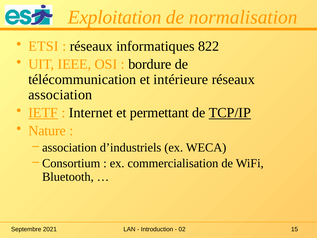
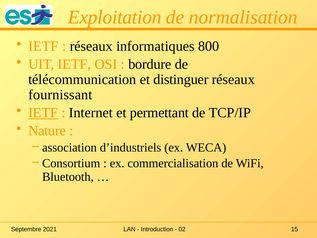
ETSI: ETSI -> IETF (43, 46)
822: 822 -> 800 (209, 46)
UIT IEEE: IEEE -> IETF (74, 64)
intérieure: intérieure -> distinguer (181, 79)
association: association -> fournissant (60, 95)
TCP/IP underline: present -> none (230, 113)
